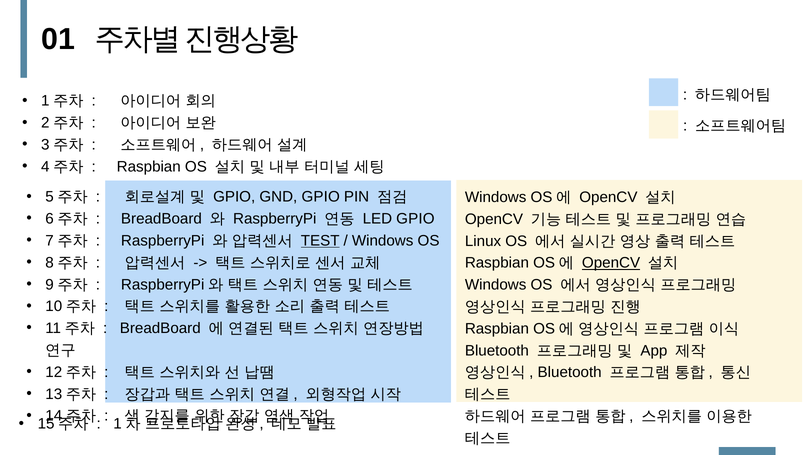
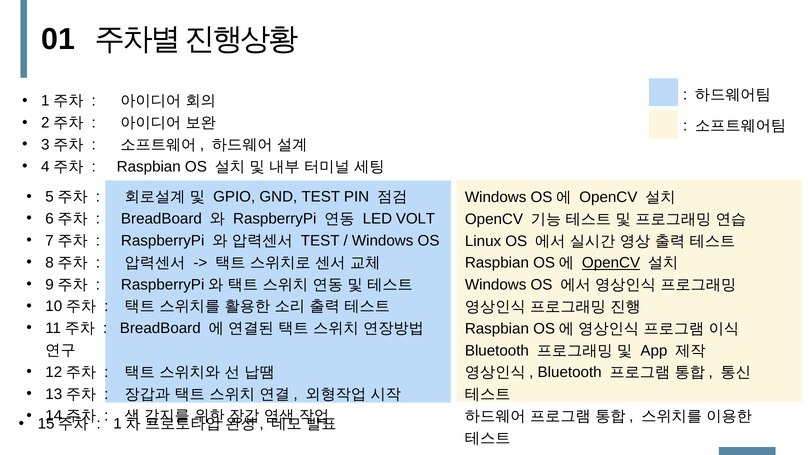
GND GPIO: GPIO -> TEST (321, 197)
LED GPIO: GPIO -> VOLT (416, 219)
TEST underline: present -> none (320, 241)
